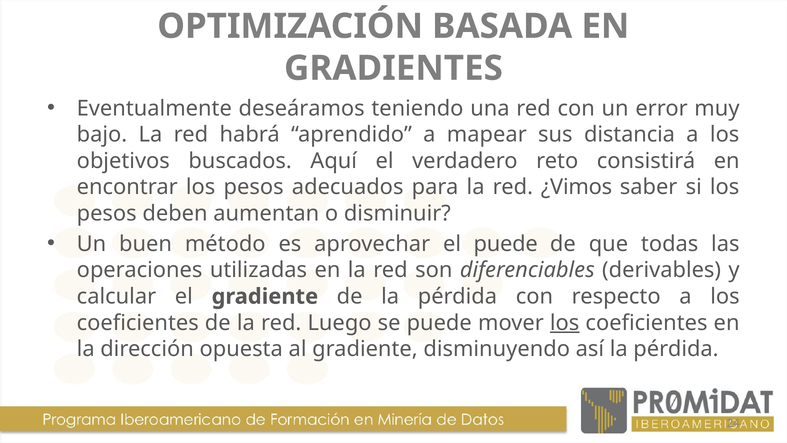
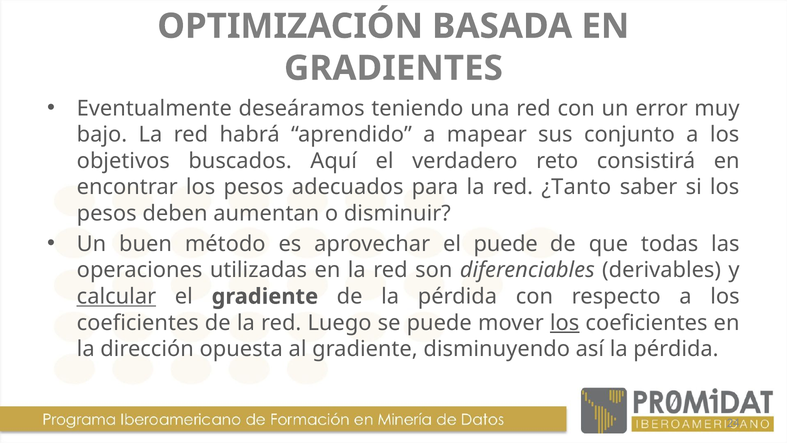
distancia: distancia -> conjunto (629, 135)
¿Vimos: ¿Vimos -> ¿Tanto (576, 187)
calcular underline: none -> present (116, 296)
